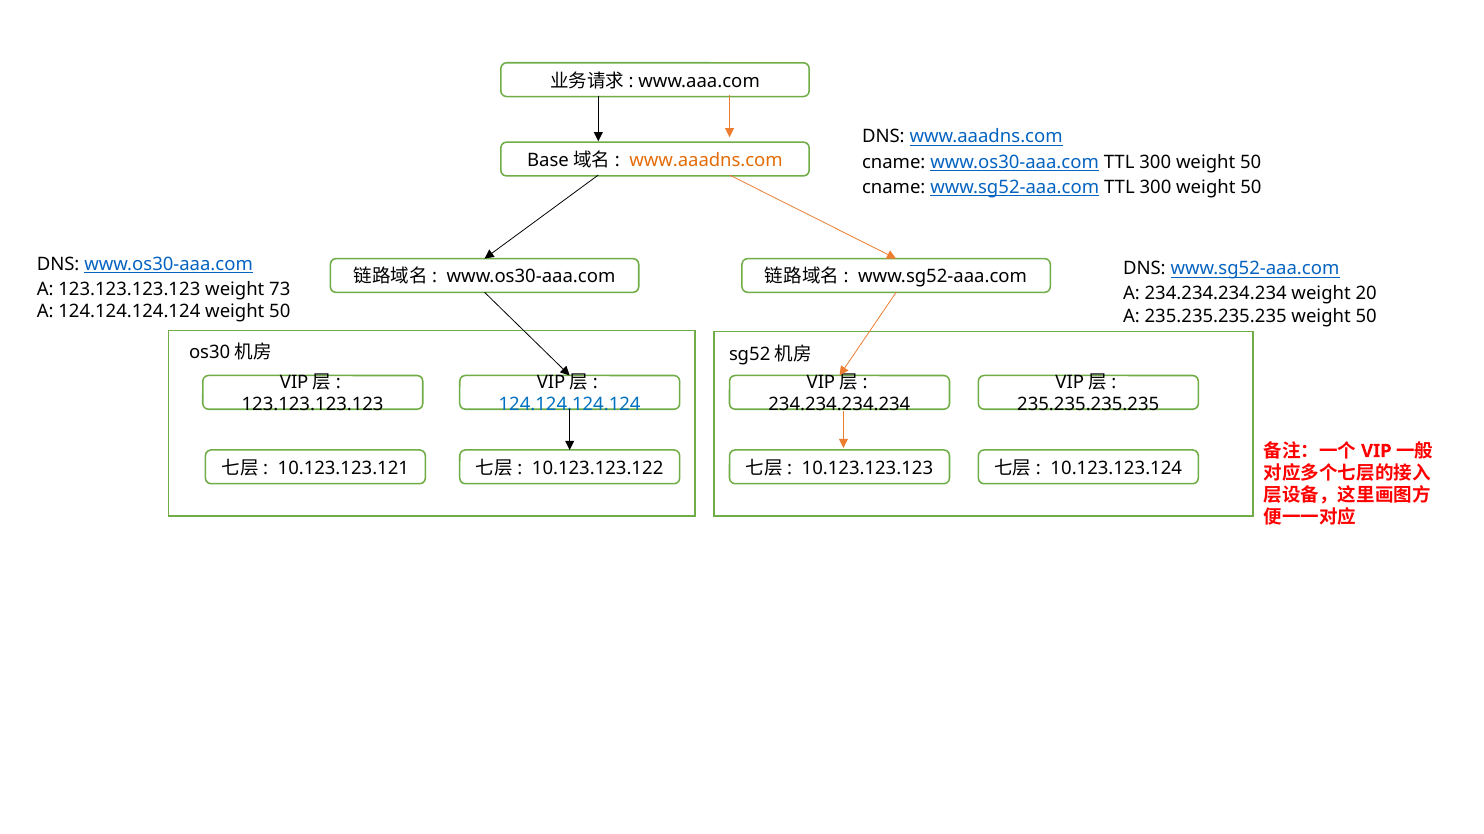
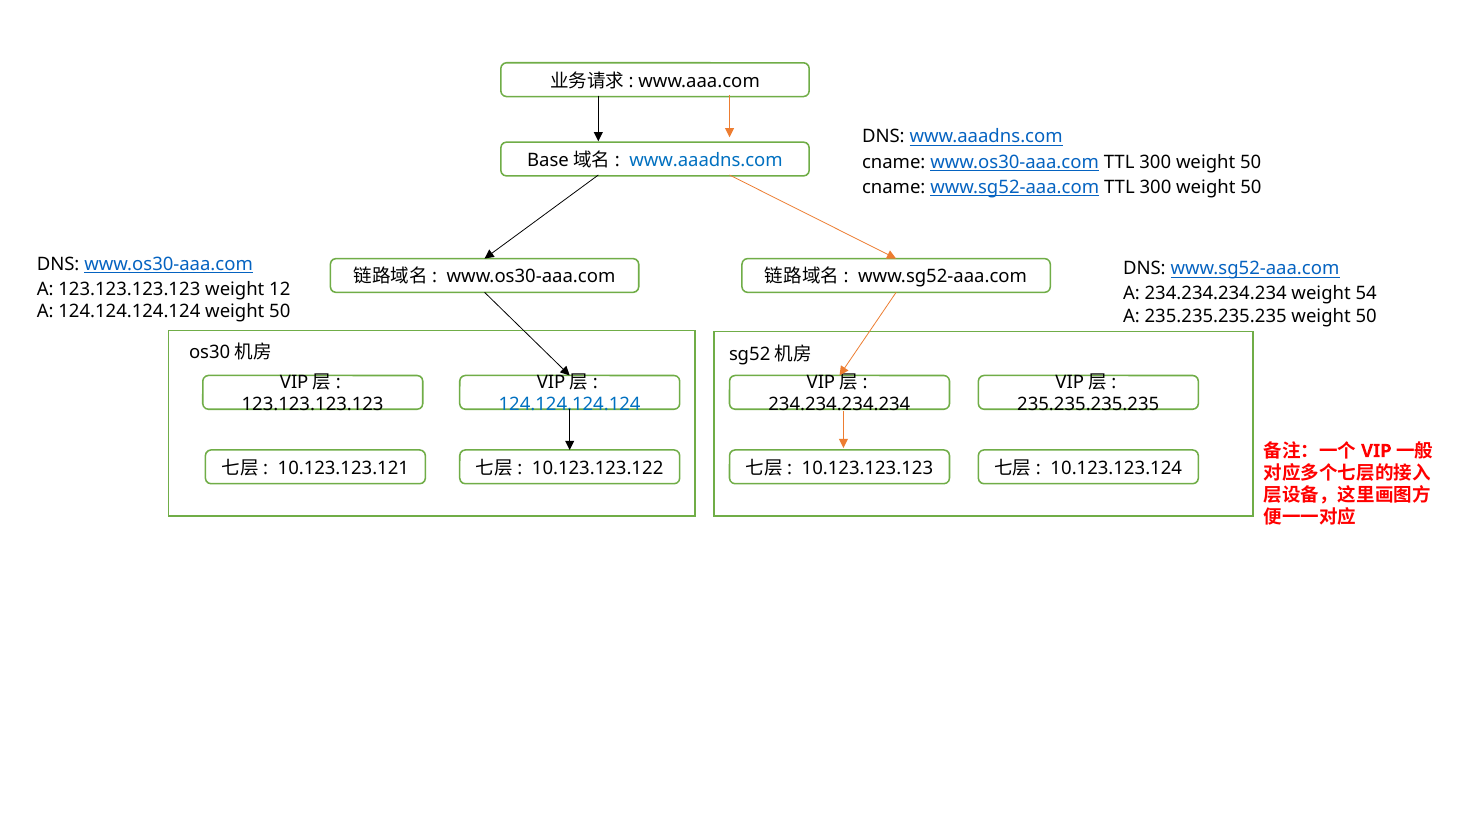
www.aaadns.com colour: orange -> blue (706, 160)
73: 73 -> 12 (280, 289)
20: 20 -> 54 (1366, 294)
